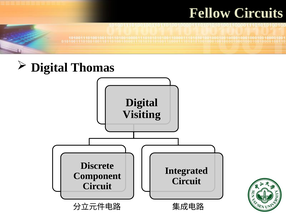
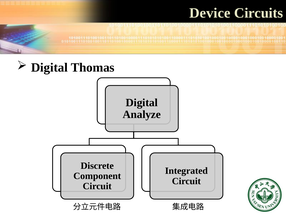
Fellow: Fellow -> Device (210, 13)
Visiting: Visiting -> Analyze (142, 115)
